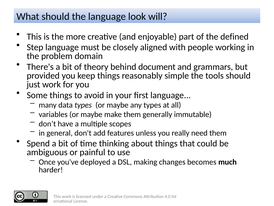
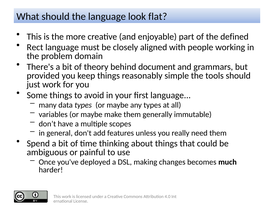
will: will -> flat (158, 16)
Step: Step -> Rect (35, 47)
